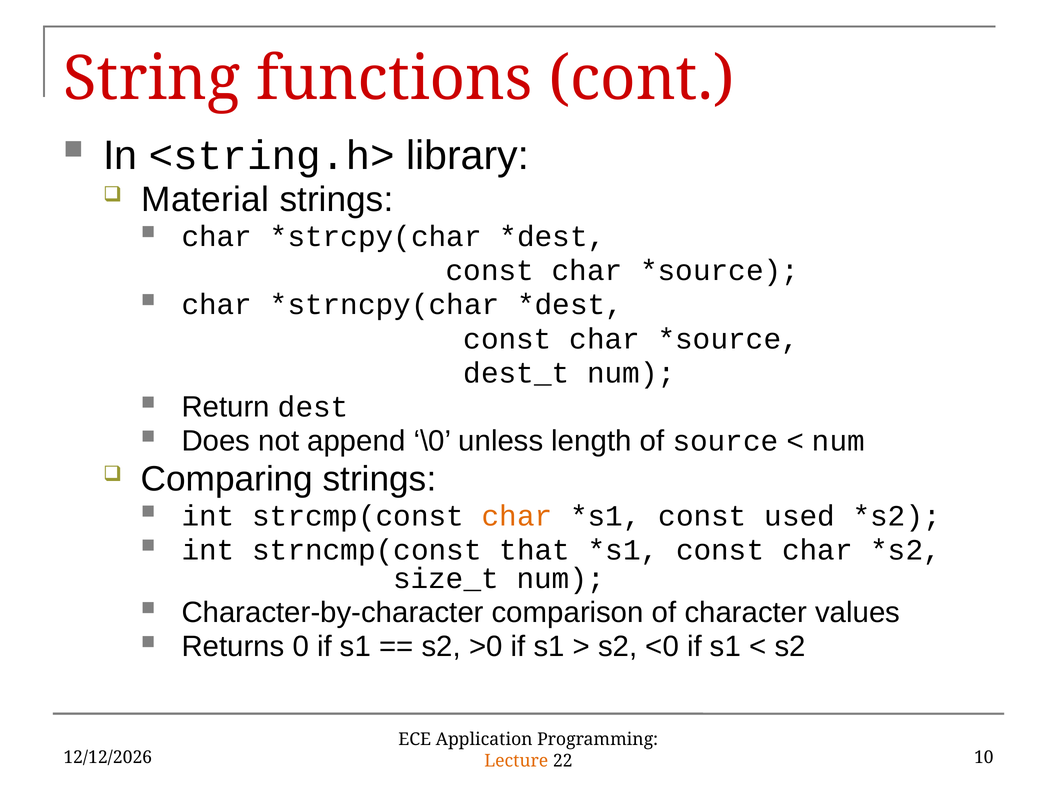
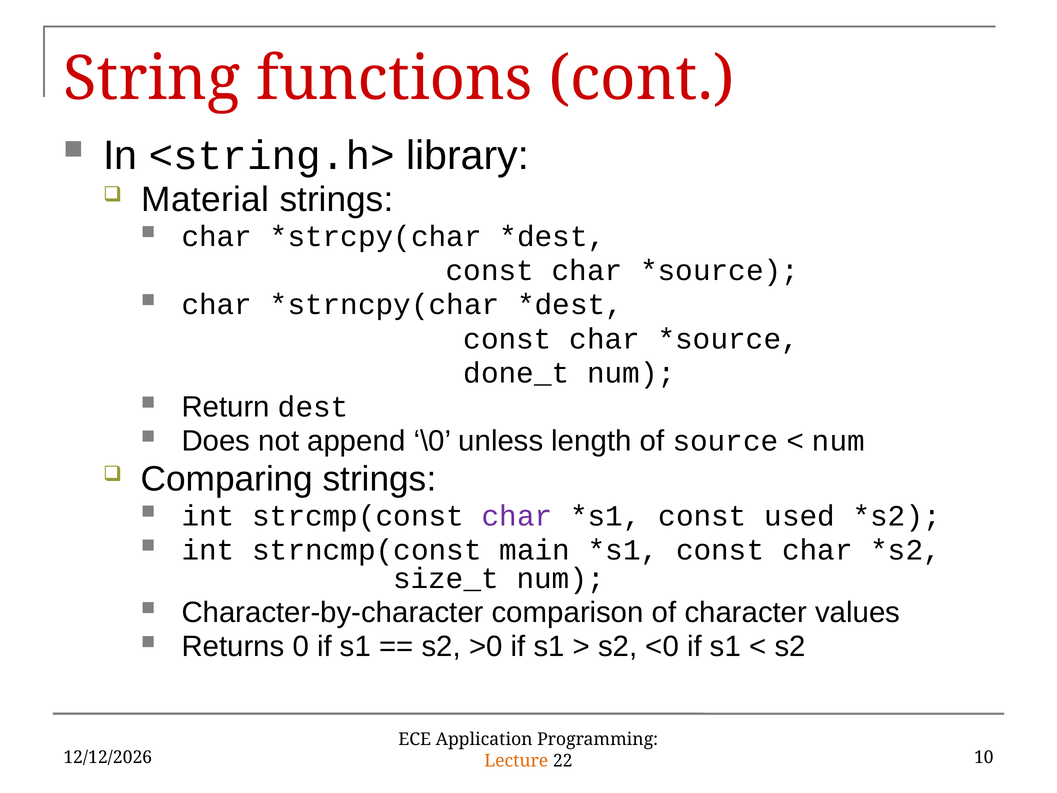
dest_t: dest_t -> done_t (516, 373)
char colour: orange -> purple (517, 516)
that: that -> main (535, 550)
